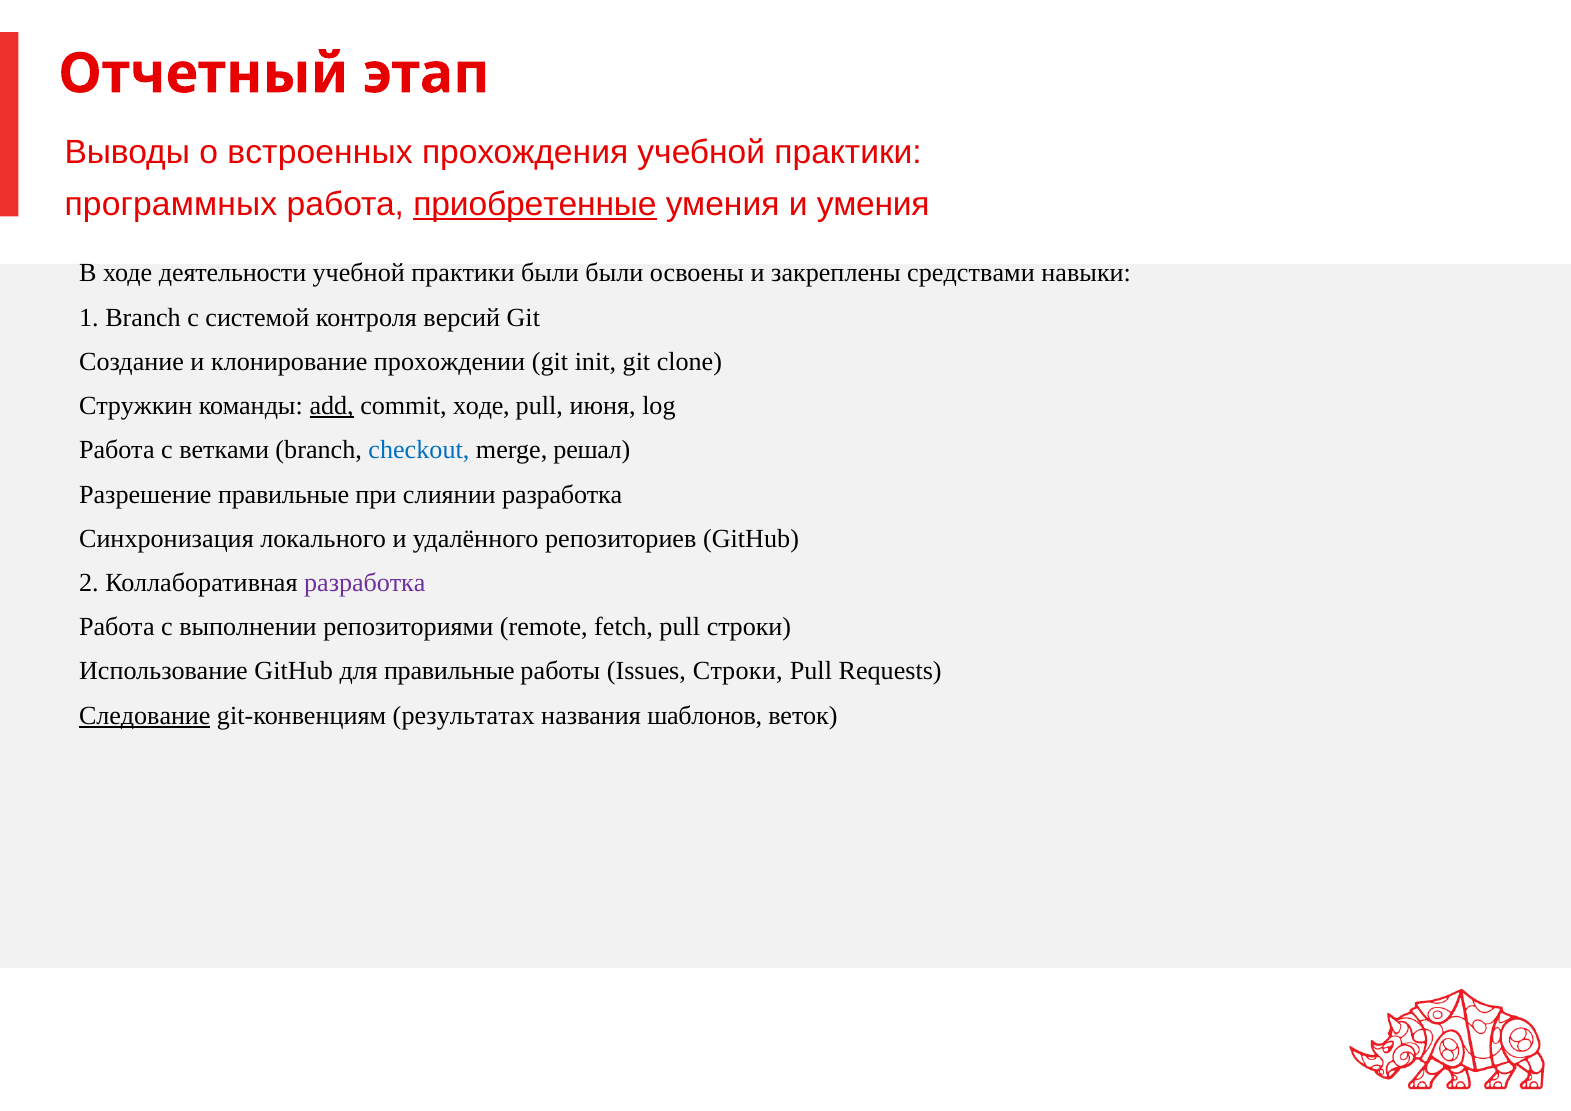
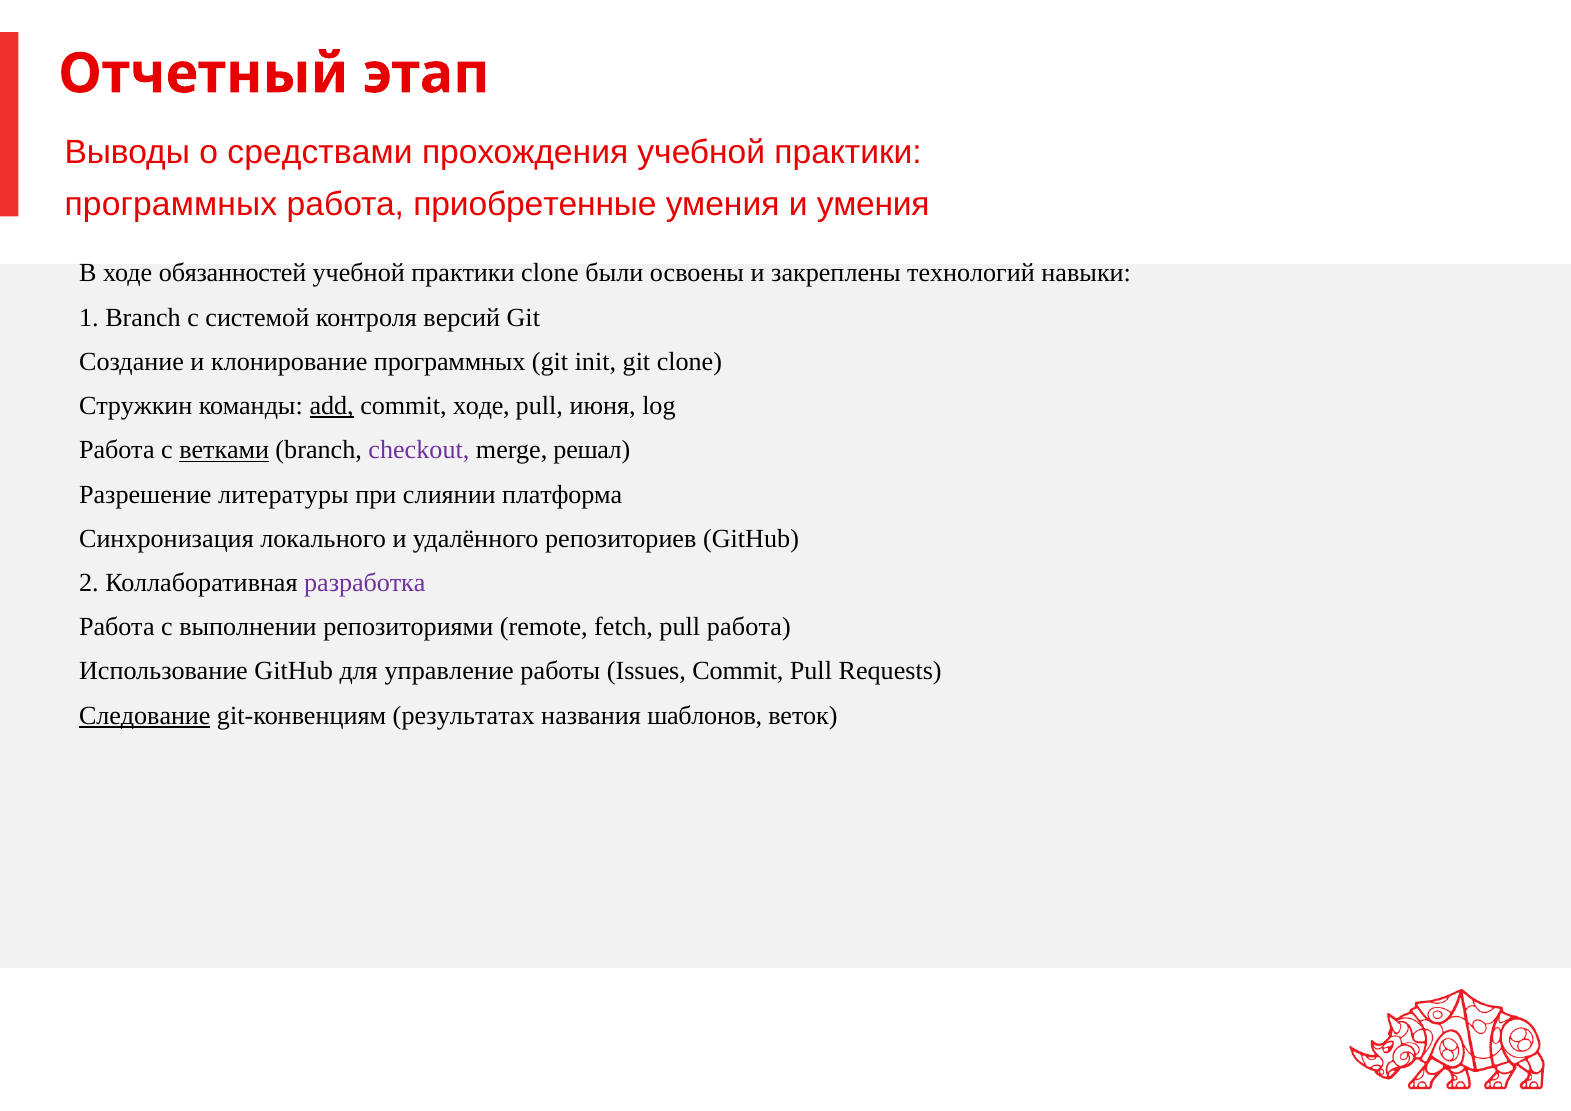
встроенных: встроенных -> средствами (320, 152)
приобретенные underline: present -> none (535, 204)
деятельности: деятельности -> обязанностей (233, 273)
практики были: были -> clone (550, 273)
средствами: средствами -> технологий (971, 273)
клонирование прохождении: прохождении -> программных (450, 362)
ветками underline: none -> present (224, 450)
checkout colour: blue -> purple (419, 450)
Разрешение правильные: правильные -> литературы (283, 494)
слиянии разработка: разработка -> платформа (562, 494)
pull строки: строки -> работа (749, 627)
для правильные: правильные -> управление (449, 671)
Issues Строки: Строки -> Commit (738, 671)
